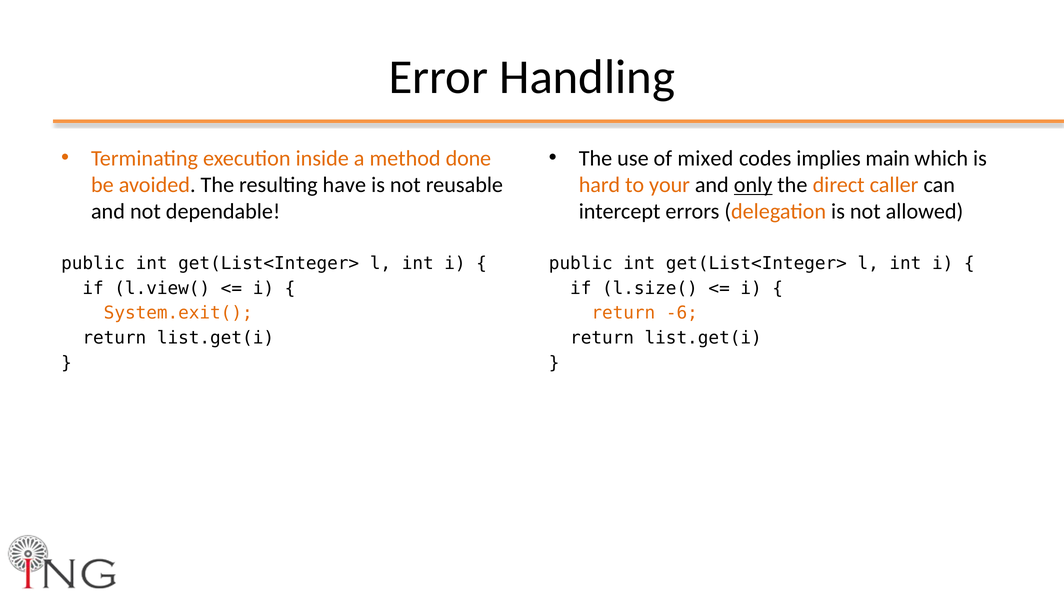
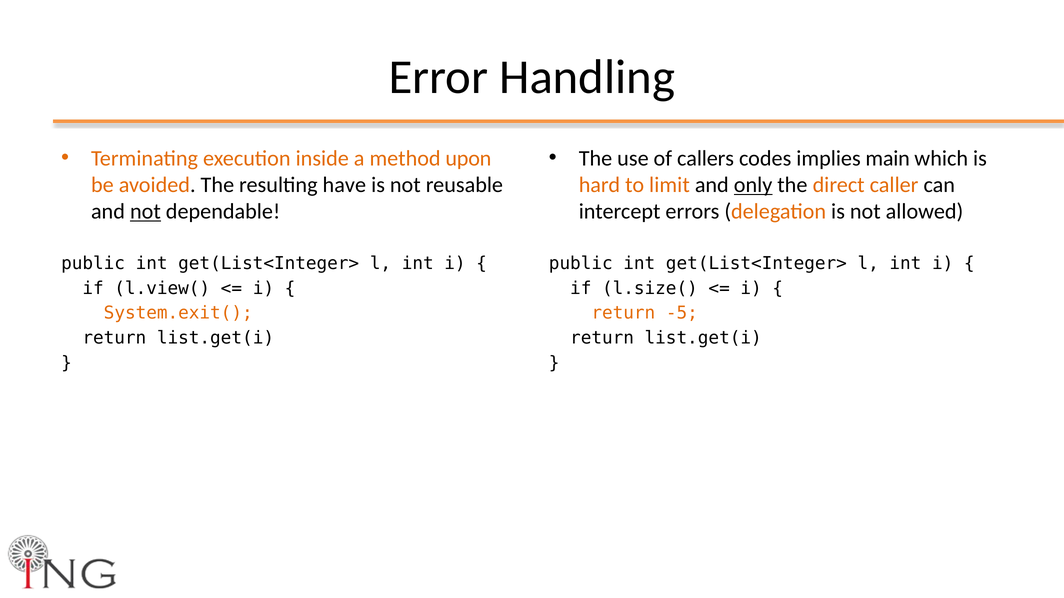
done: done -> upon (468, 158)
mixed: mixed -> callers (706, 158)
your: your -> limit (669, 185)
not underline: none -> present (145, 212)
-6: -6 -> -5 (682, 313)
